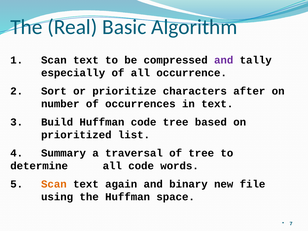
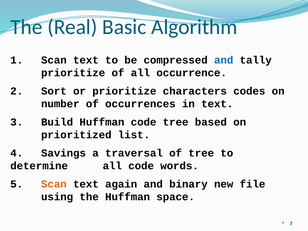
and colour: purple -> blue (224, 60)
especially: especially -> prioritize (73, 73)
after: after -> codes (249, 91)
Summary: Summary -> Savings (64, 153)
